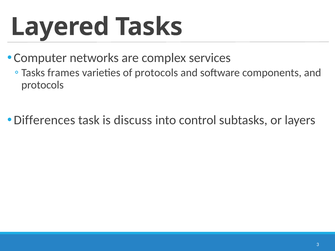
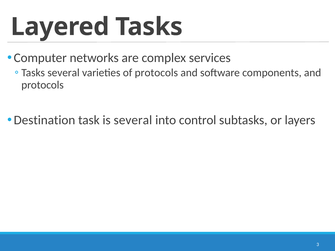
frames: frames -> several (64, 73)
Differences: Differences -> Destination (44, 120)
is discuss: discuss -> several (133, 120)
